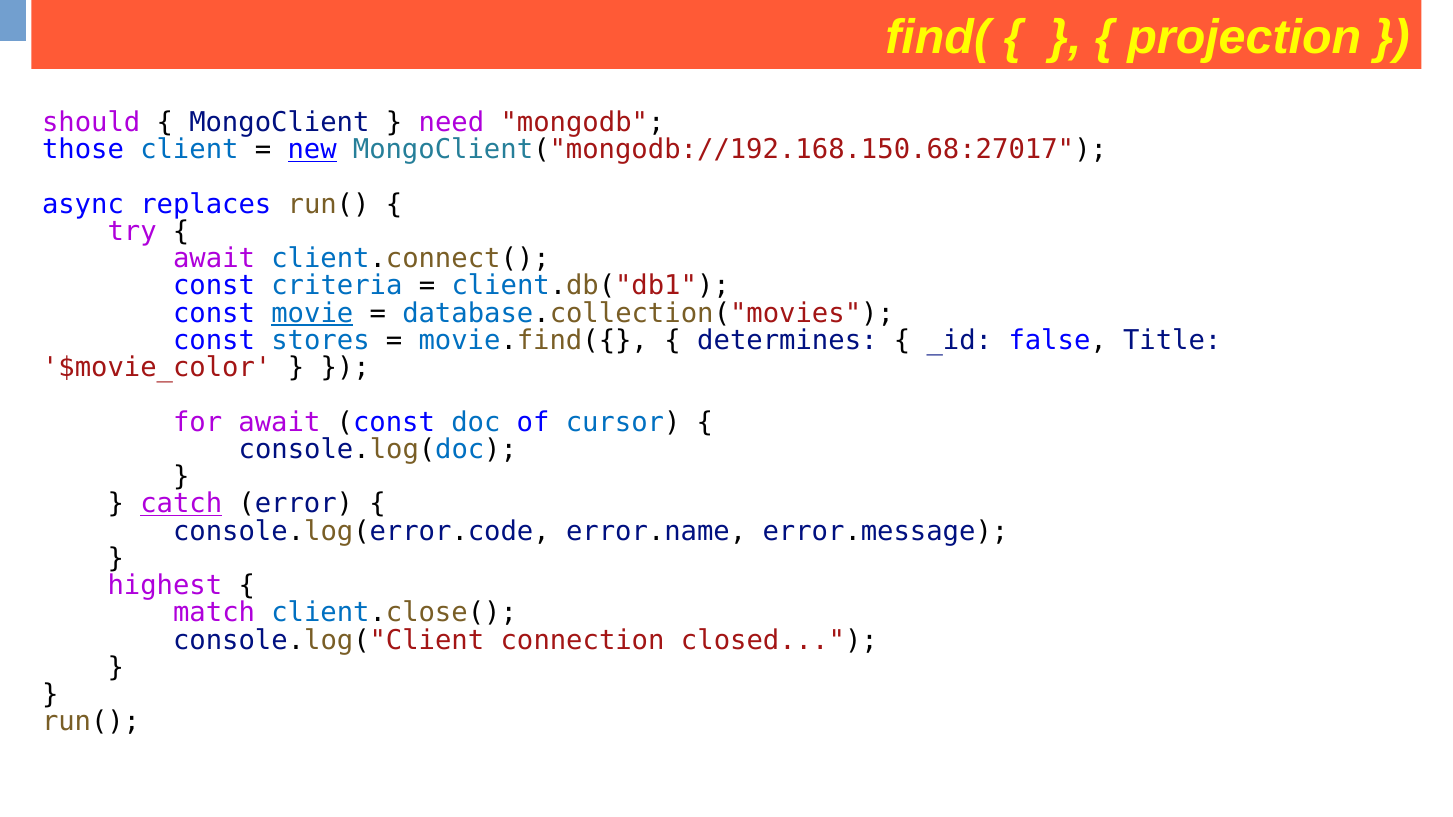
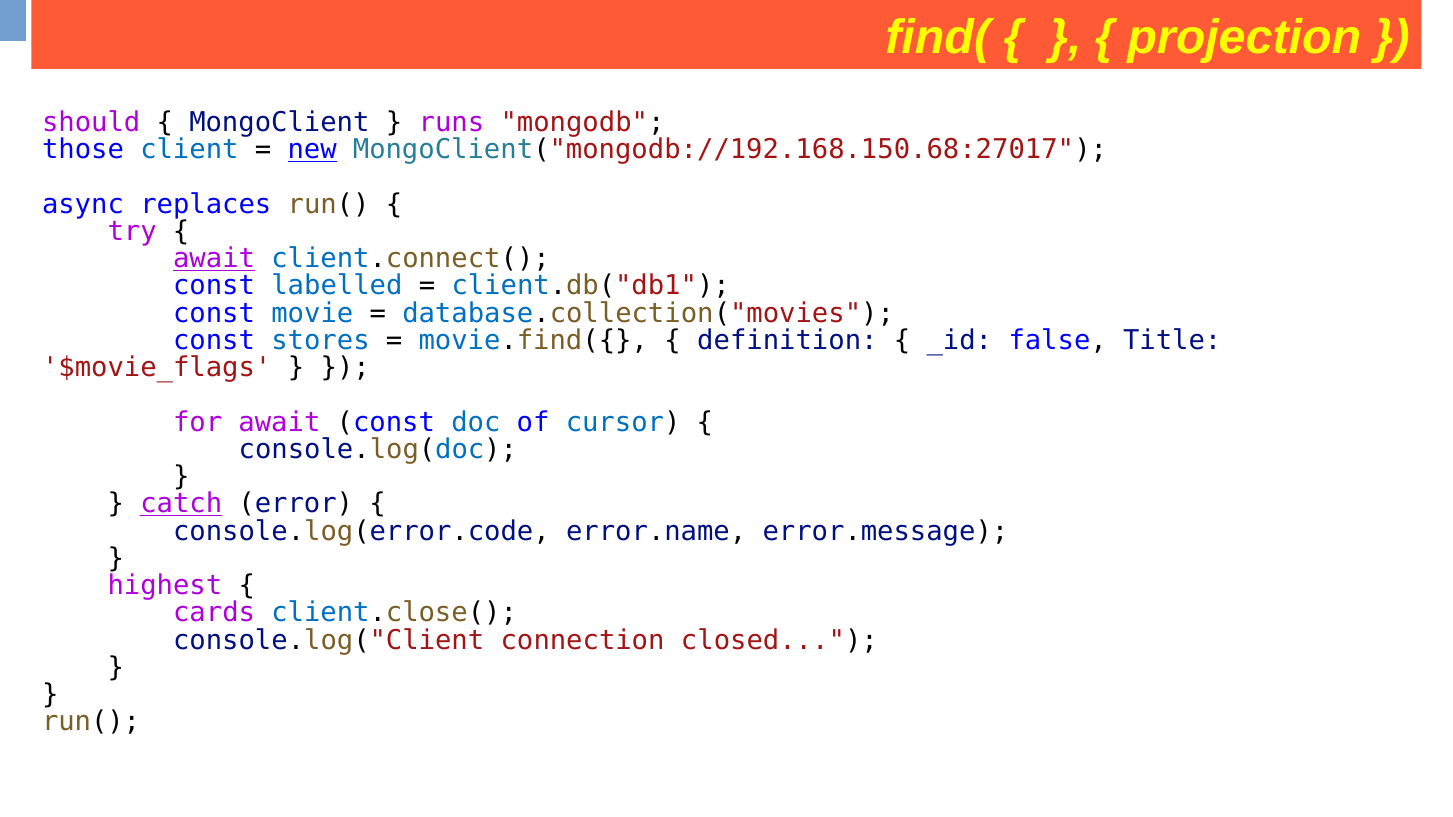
need: need -> runs (451, 123)
await underline: none -> present (214, 259)
criteria: criteria -> labelled (337, 286)
movie underline: present -> none (312, 313)
determines: determines -> definition (787, 341)
$movie_color: $movie_color -> $movie_flags (157, 368)
match: match -> cards (214, 613)
